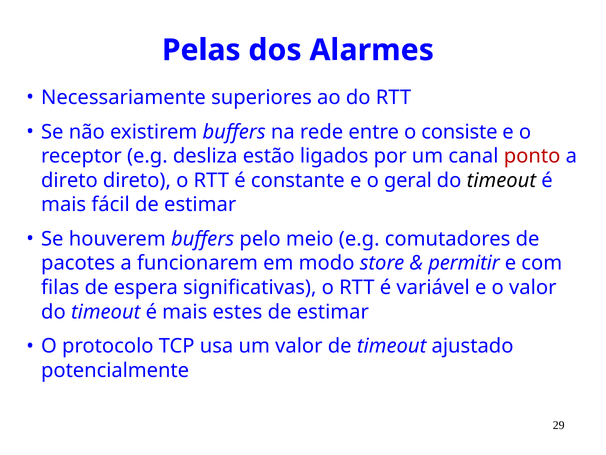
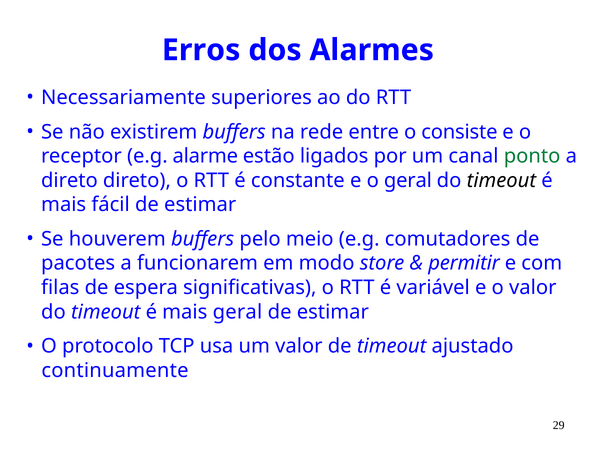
Pelas: Pelas -> Erros (201, 50)
desliza: desliza -> alarme (205, 156)
ponto colour: red -> green (532, 156)
mais estes: estes -> geral (237, 311)
potencialmente: potencialmente -> continuamente (115, 370)
